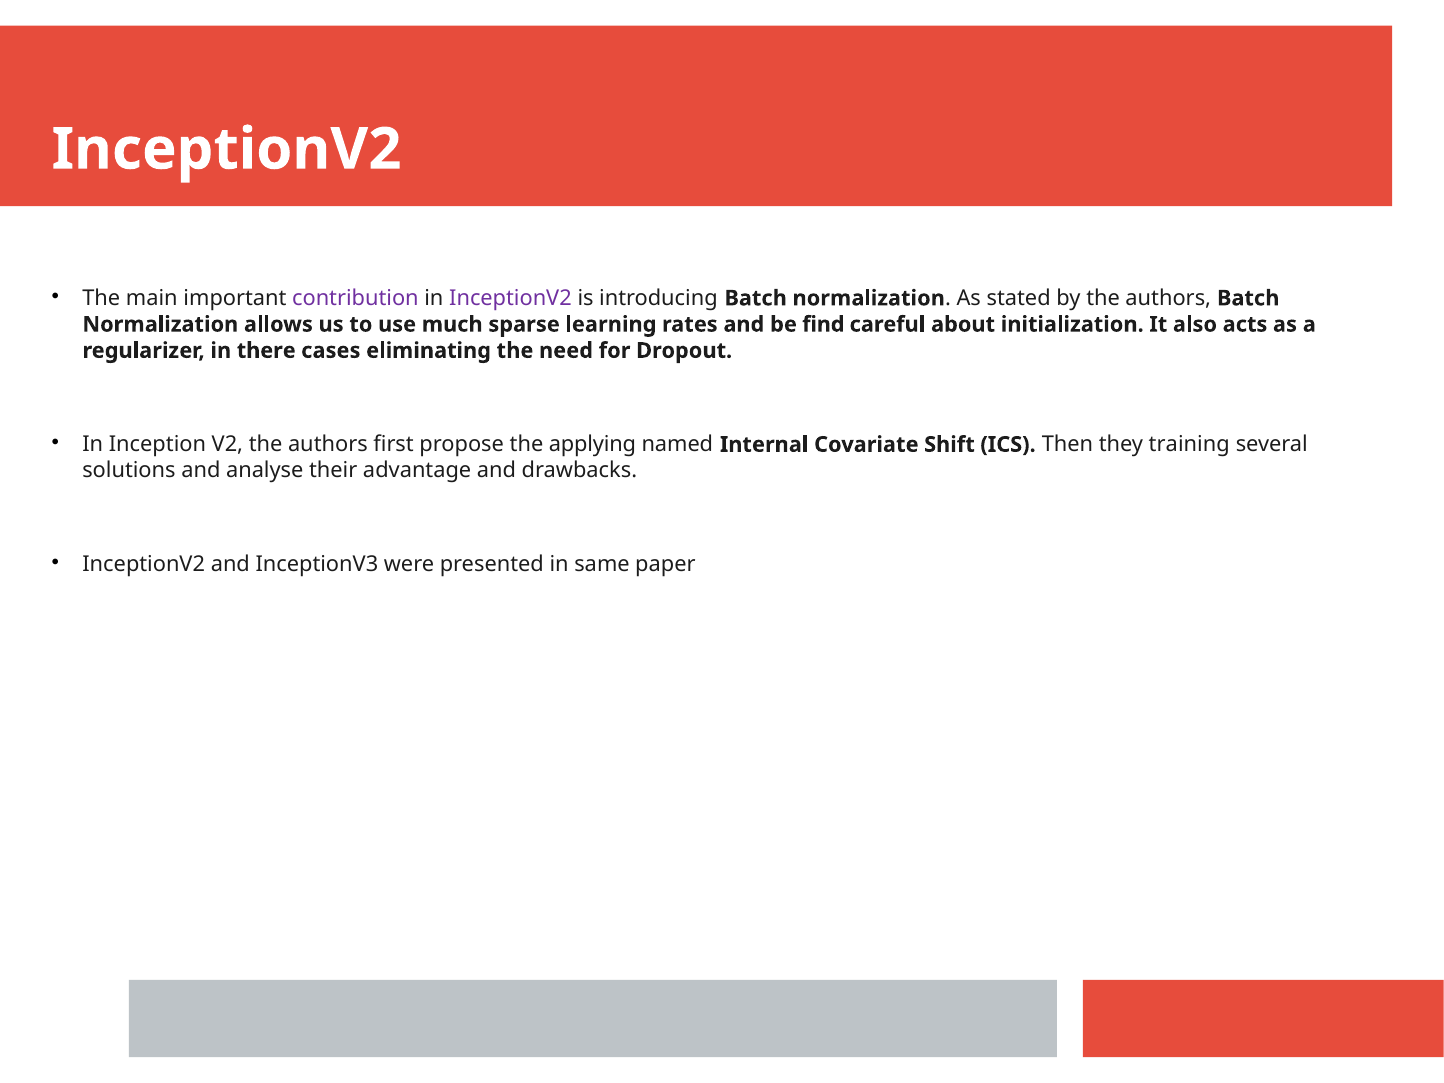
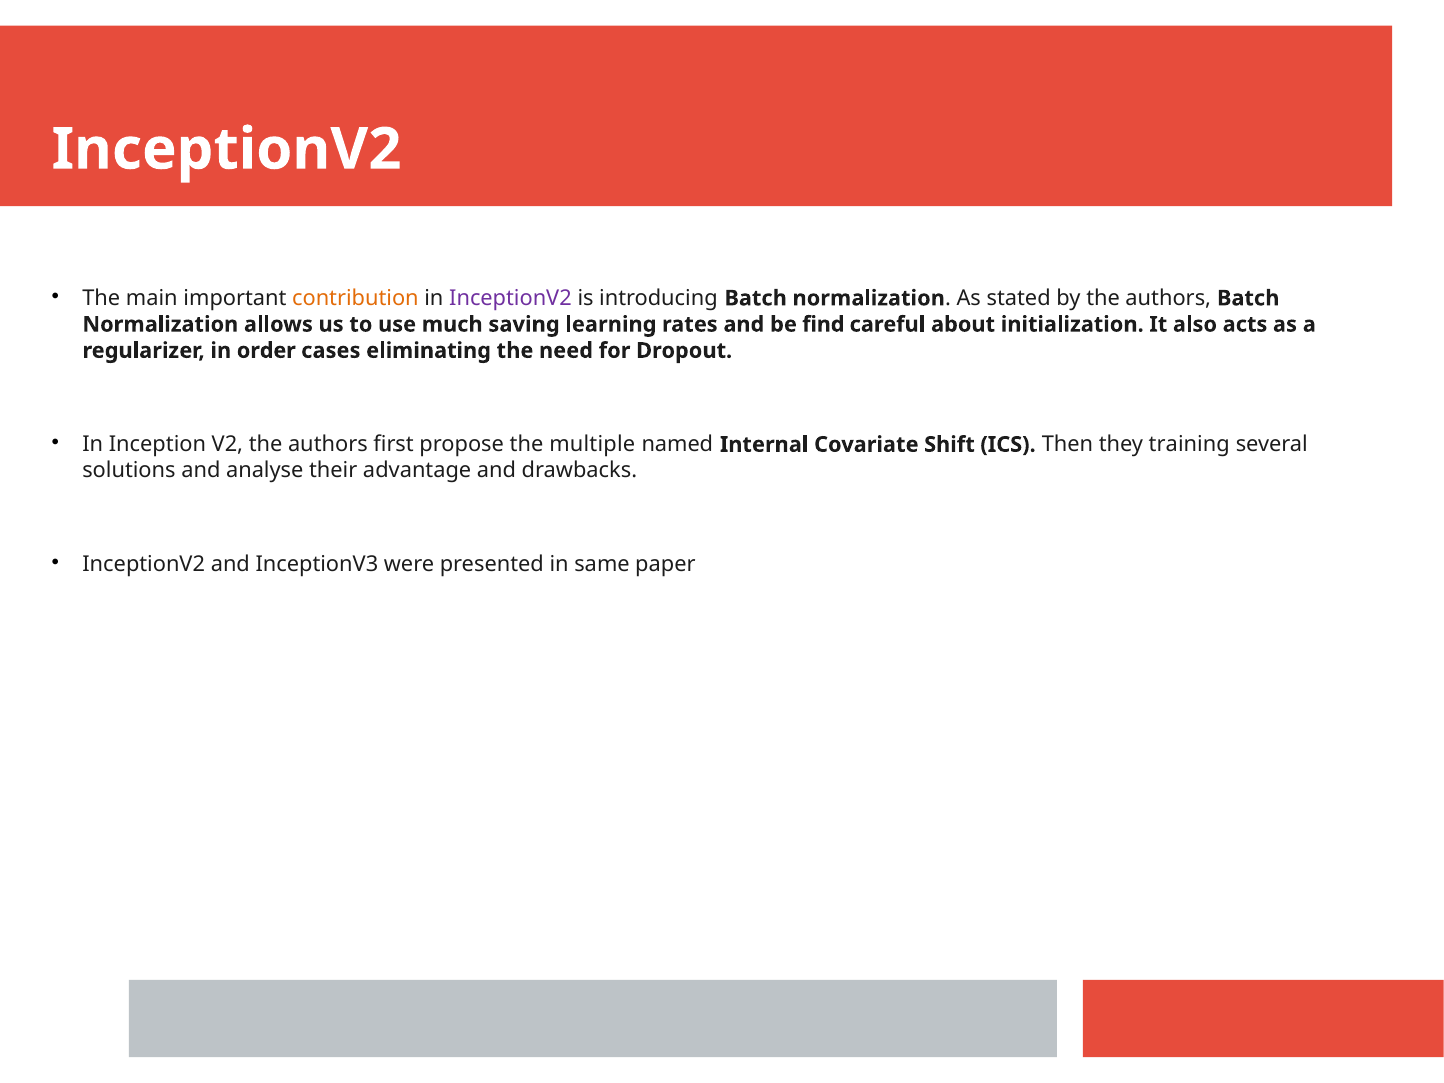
contribution colour: purple -> orange (355, 298)
sparse: sparse -> saving (524, 324)
there: there -> order (266, 351)
applying: applying -> multiple (592, 445)
